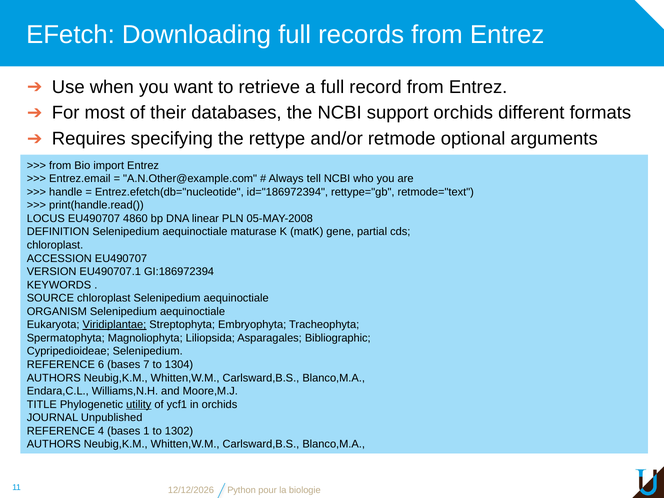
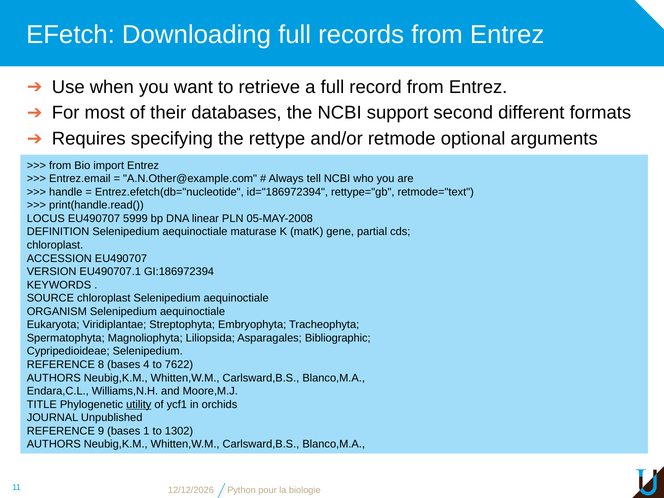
support orchids: orchids -> second (463, 113)
4860: 4860 -> 5999 (135, 219)
Viridiplantae underline: present -> none (114, 325)
6: 6 -> 8 (101, 365)
7: 7 -> 4 (146, 365)
1304: 1304 -> 7622 (179, 365)
4: 4 -> 9 (101, 431)
